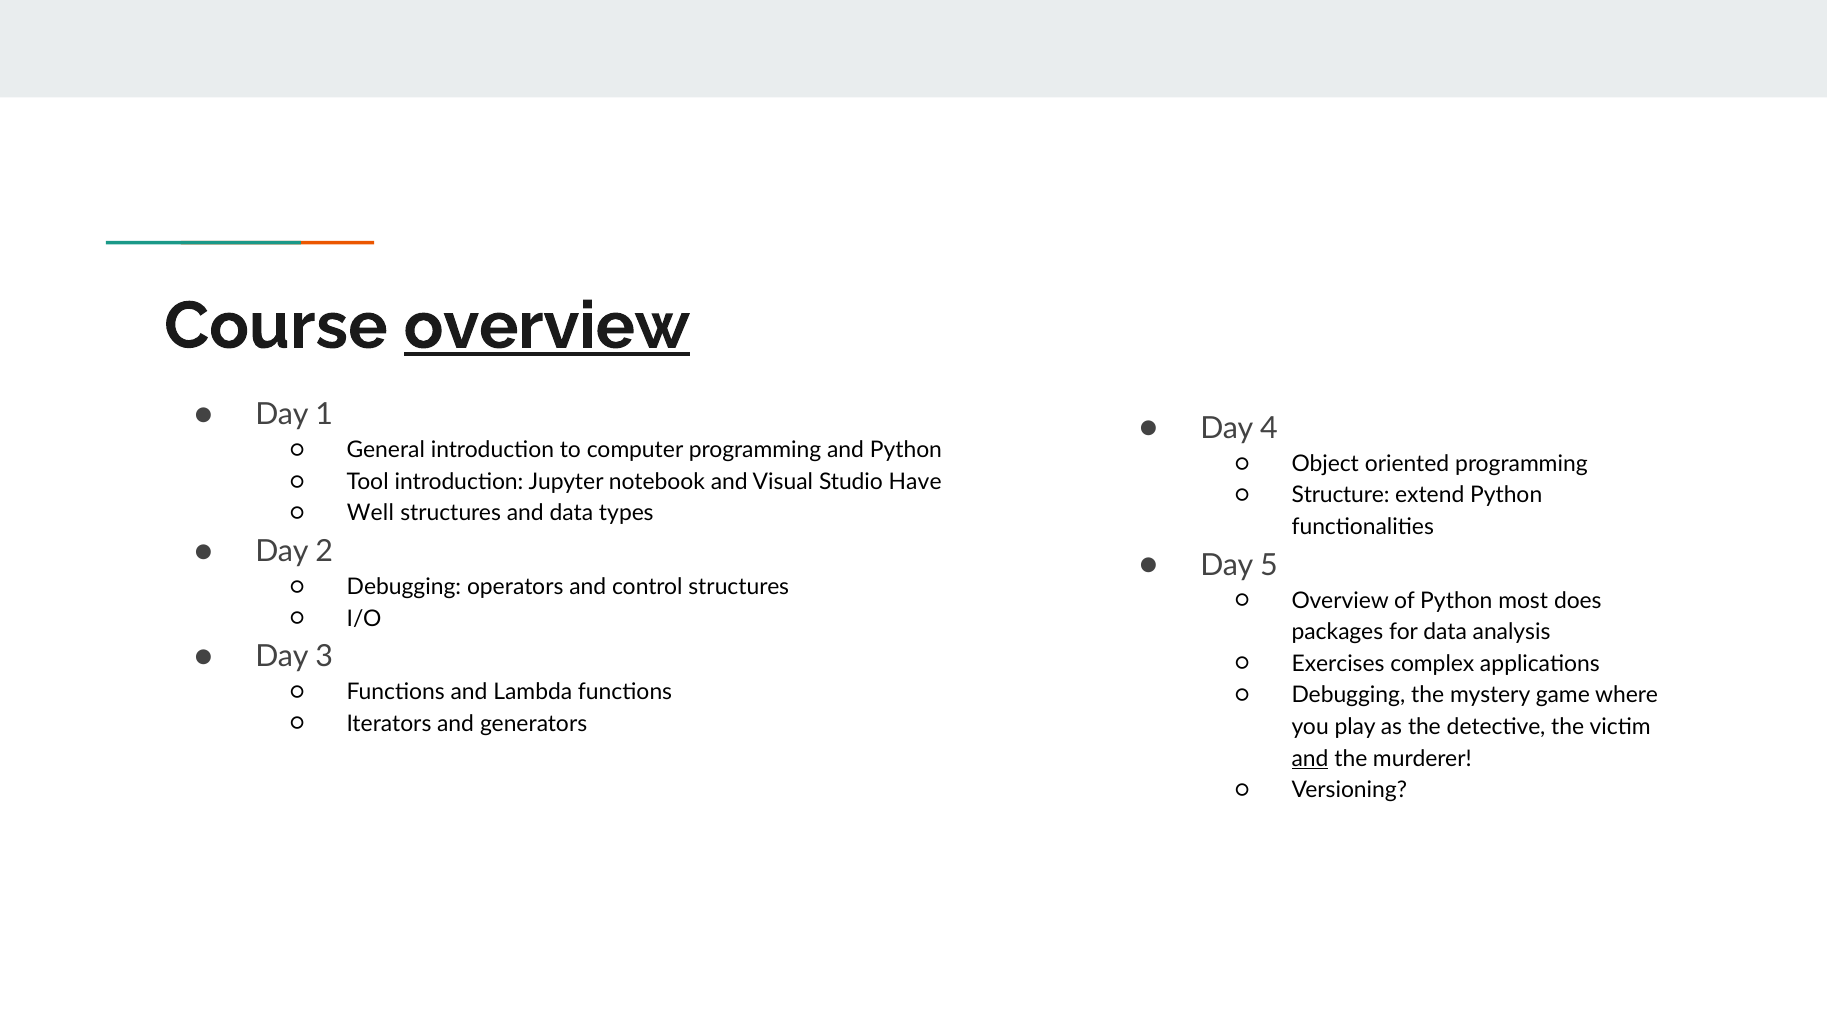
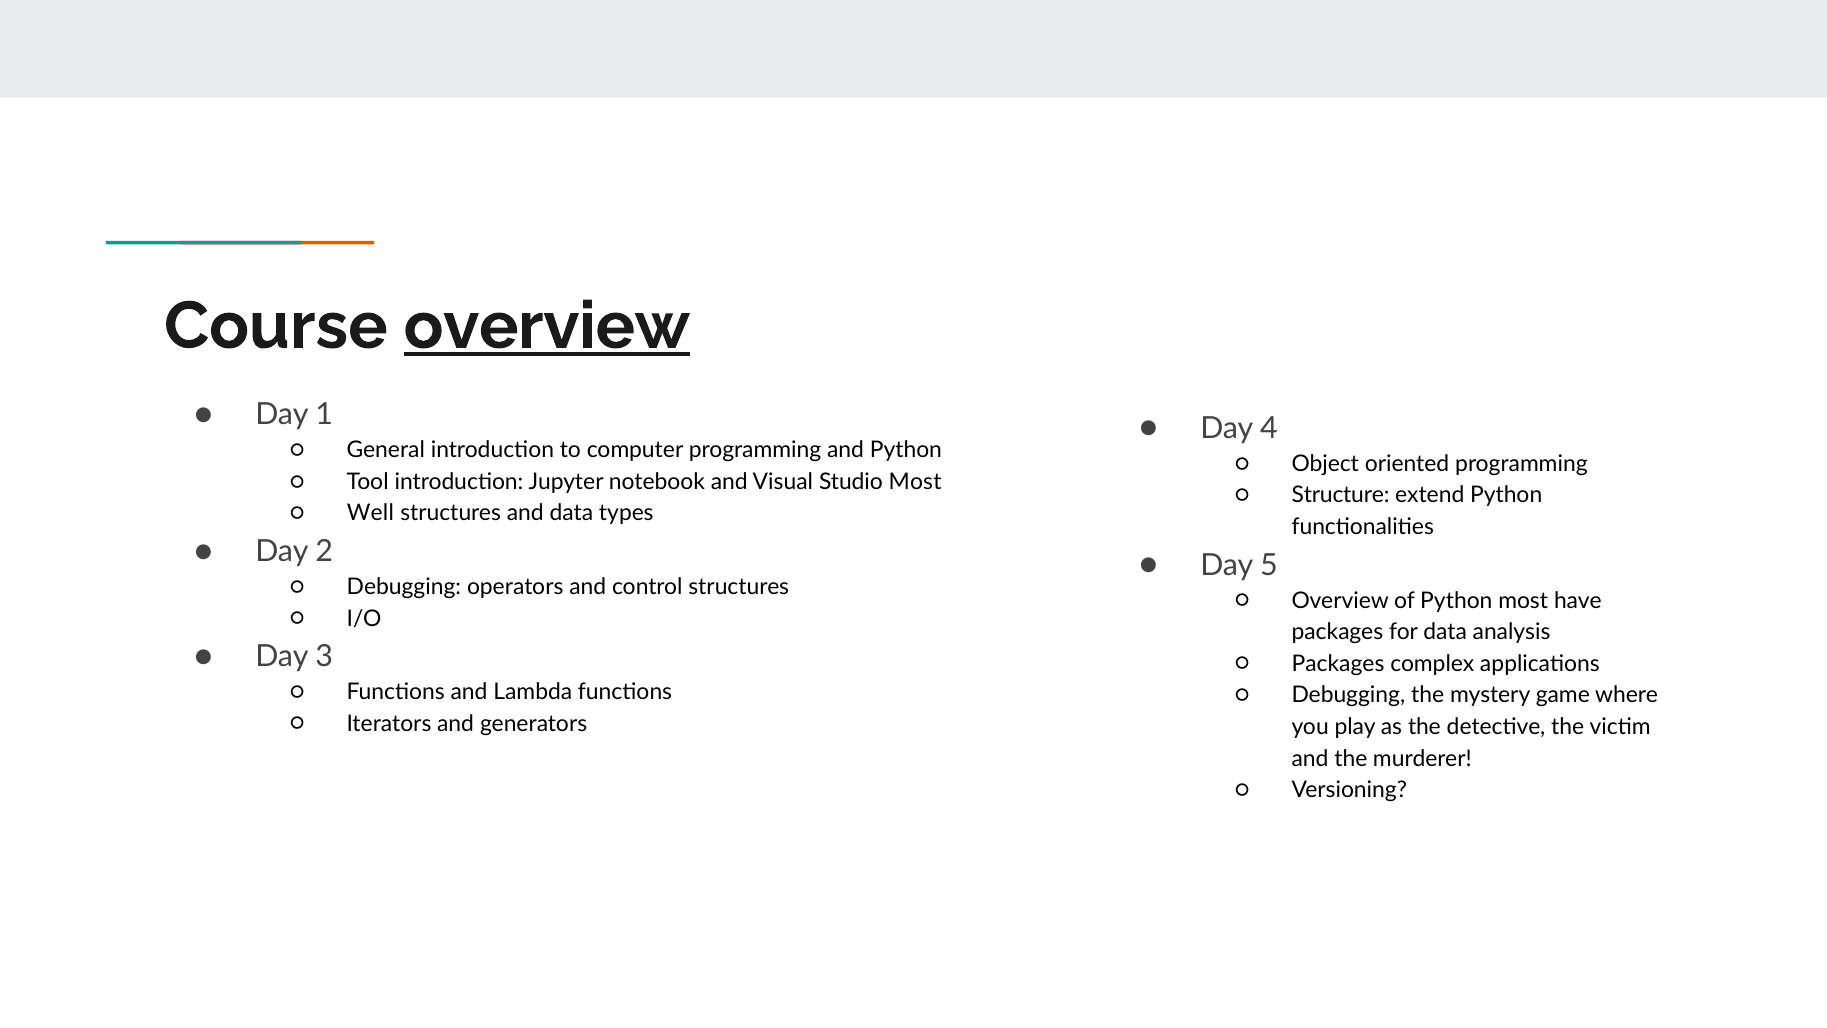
Studio Have: Have -> Most (915, 482)
does: does -> have (1578, 600)
Exercises: Exercises -> Packages (1338, 664)
and underline: present -> none (1310, 758)
